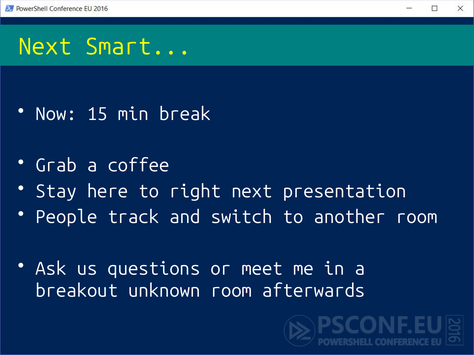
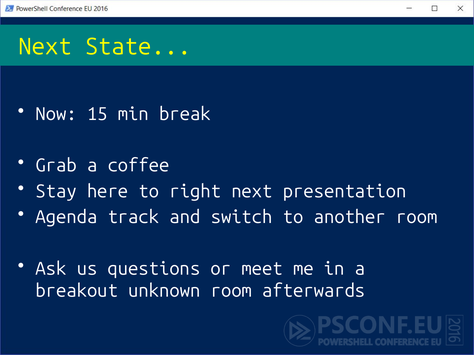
Smart: Smart -> State (138, 47)
People: People -> Agenda (66, 217)
